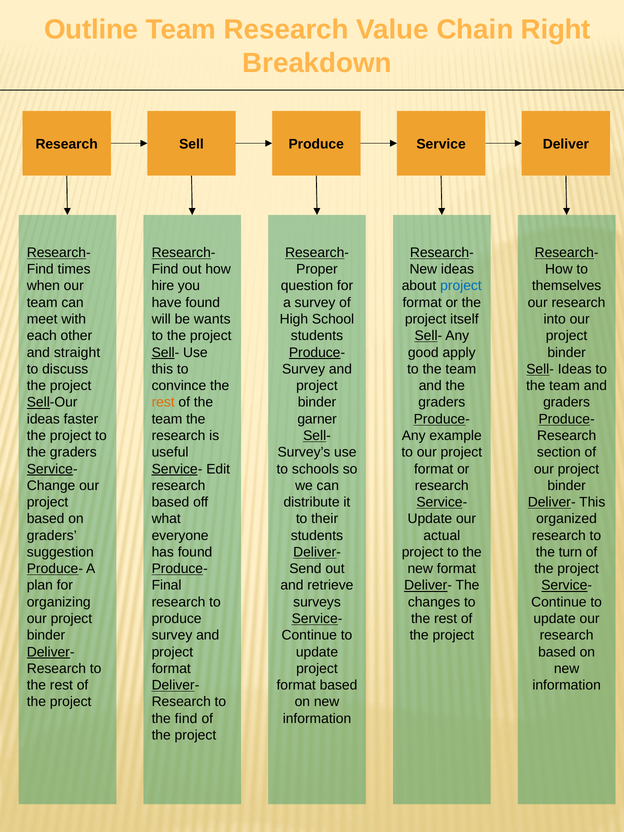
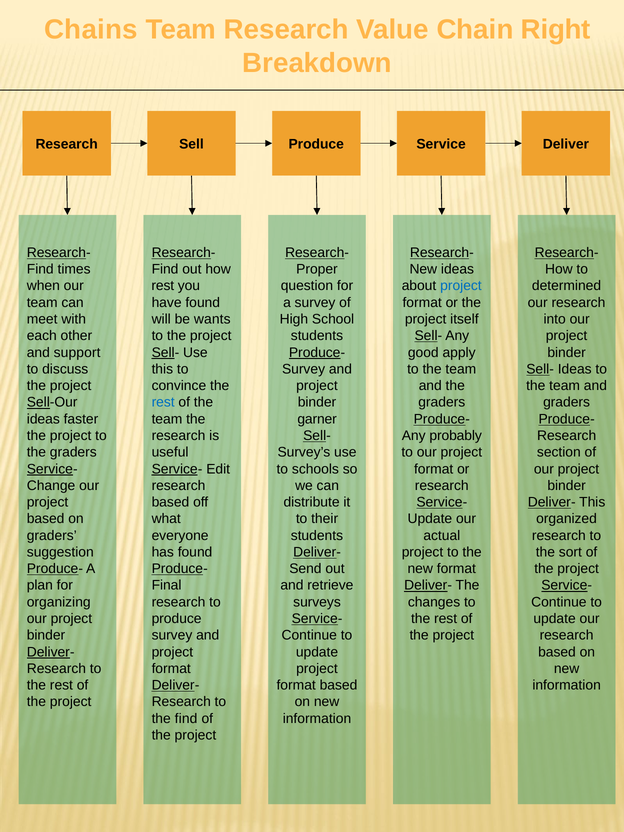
Outline: Outline -> Chains (91, 30)
hire: hire -> rest (163, 286)
themselves: themselves -> determined (567, 286)
straight: straight -> support (77, 352)
rest colour: orange -> blue (163, 402)
example: example -> probably (456, 436)
turn: turn -> sort (570, 552)
